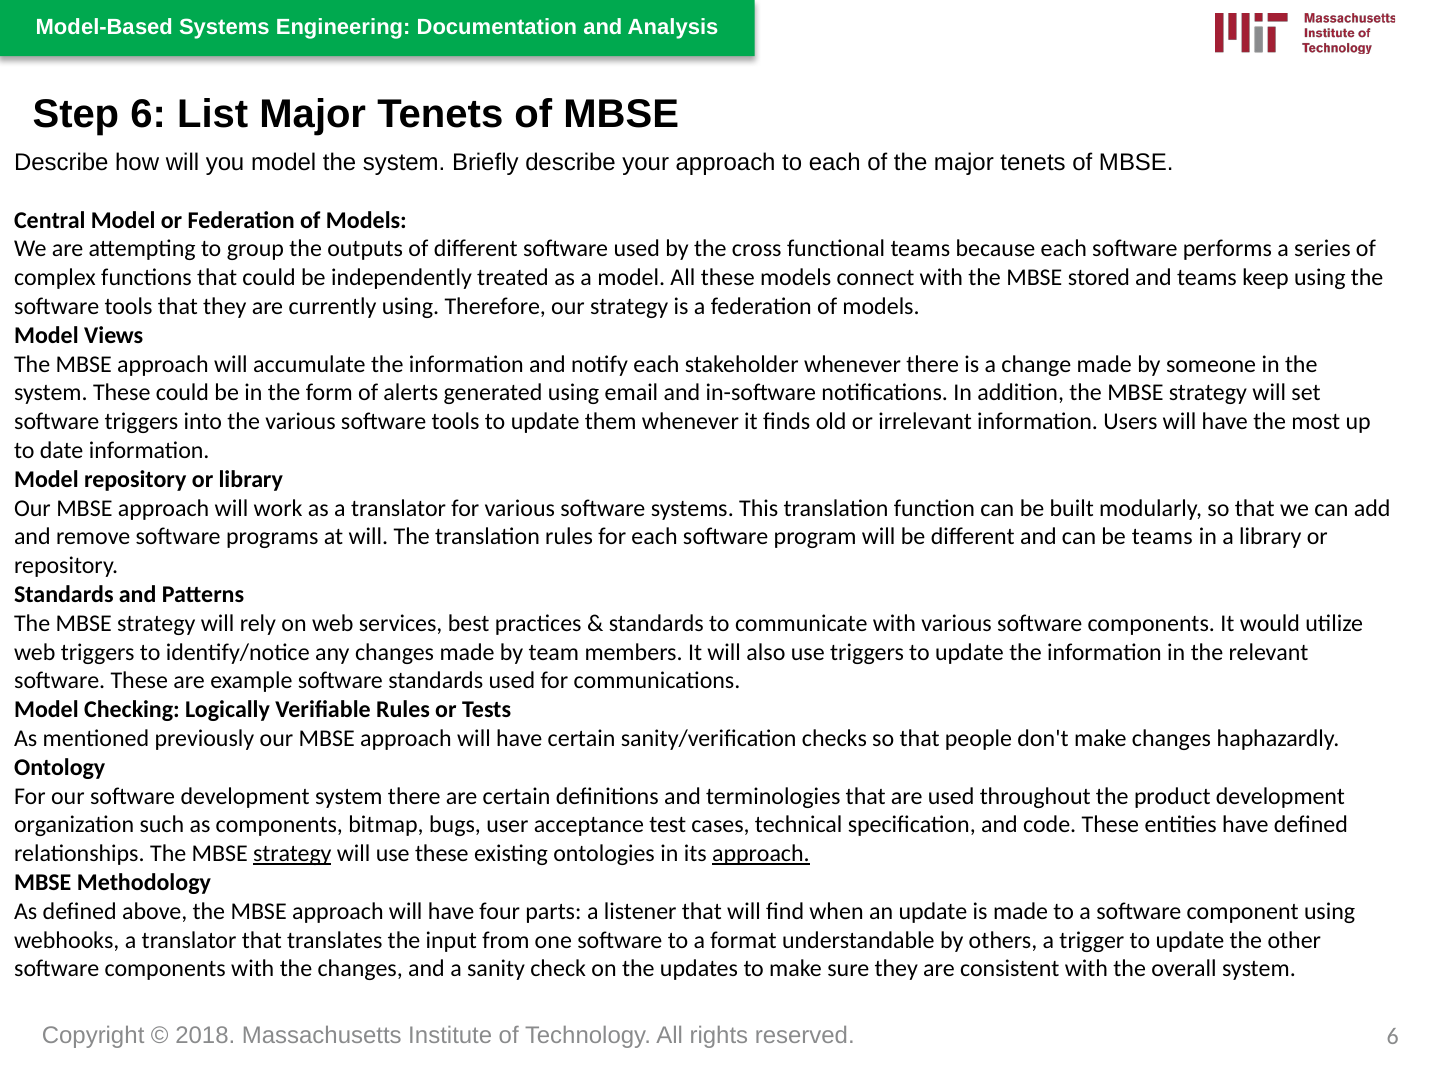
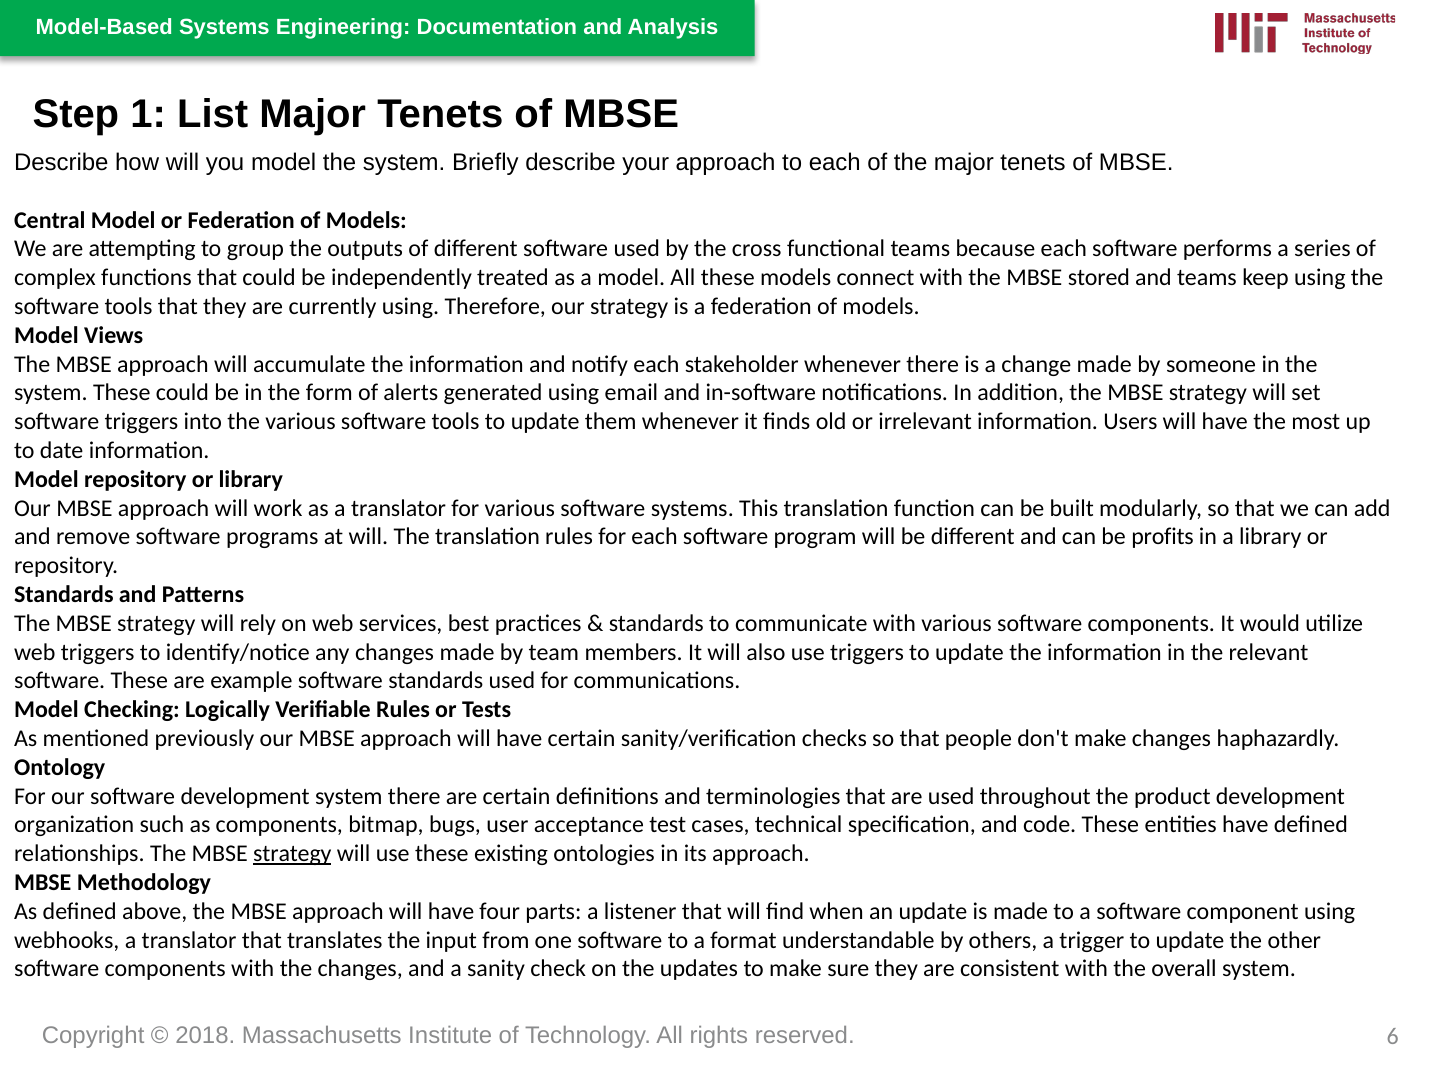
Step 6: 6 -> 1 (148, 114)
be teams: teams -> profits (1163, 537)
approach underline: present -> none (761, 854)
